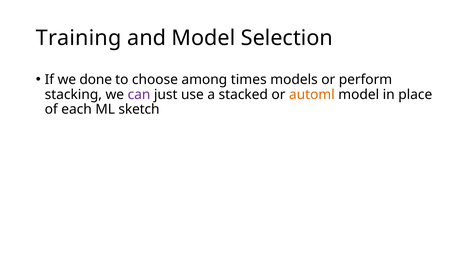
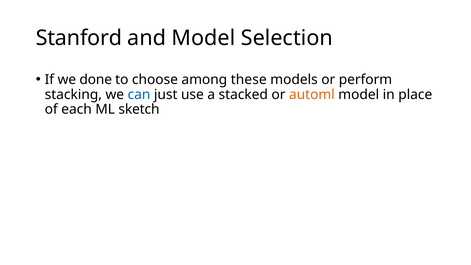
Training: Training -> Stanford (79, 38)
times: times -> these (249, 80)
can colour: purple -> blue (139, 94)
